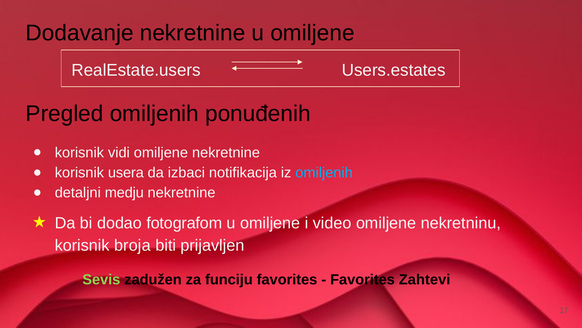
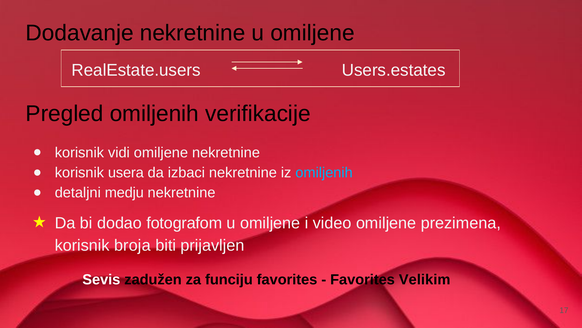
ponuđenih: ponuđenih -> verifikacije (258, 113)
izbaci notifikacija: notifikacija -> nekretnine (243, 172)
nekretninu: nekretninu -> prezimena (461, 223)
Sevis colour: light green -> white (101, 279)
Zahtevi: Zahtevi -> Velikim (425, 279)
